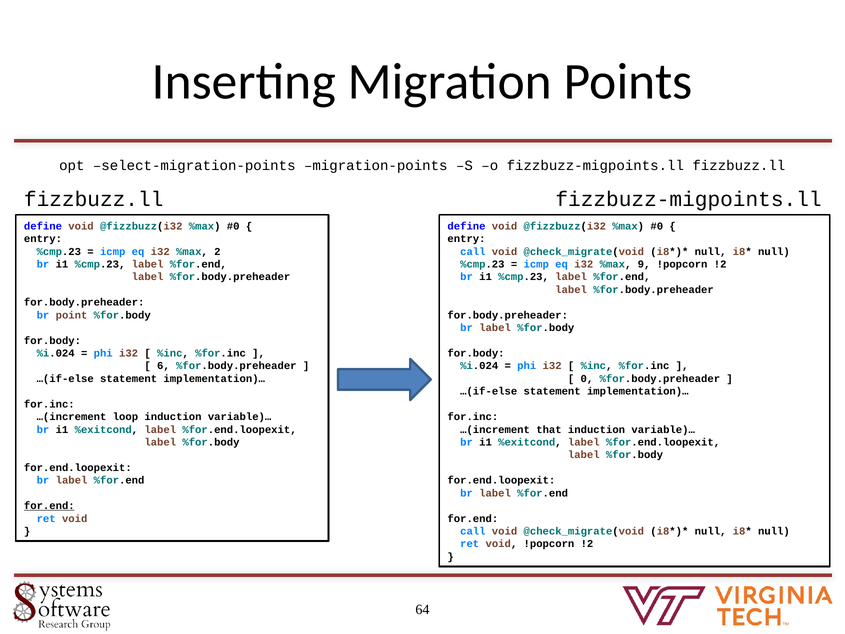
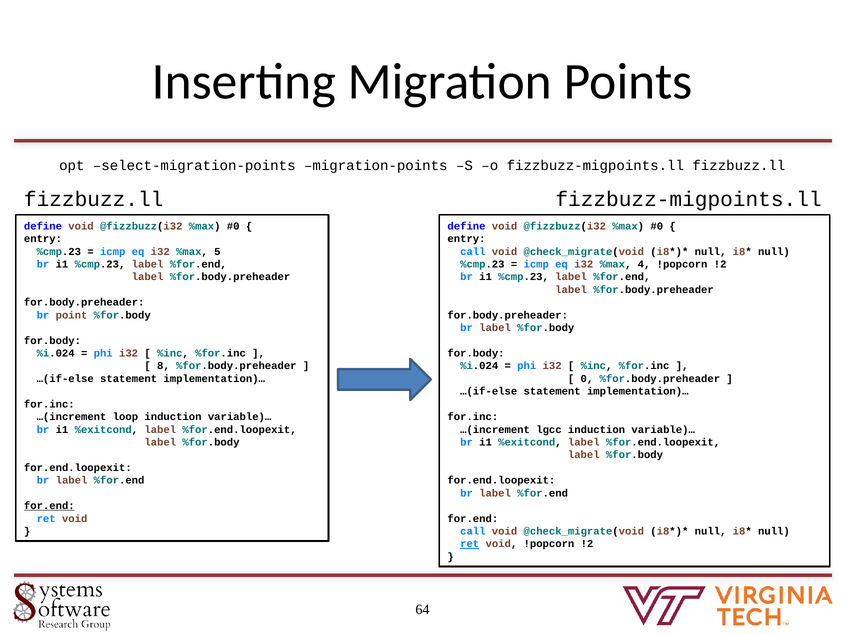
2: 2 -> 5 (217, 251)
9: 9 -> 4 (644, 264)
6: 6 -> 8 (163, 366)
that: that -> lgcc (549, 429)
ret underline: none -> present (470, 544)
